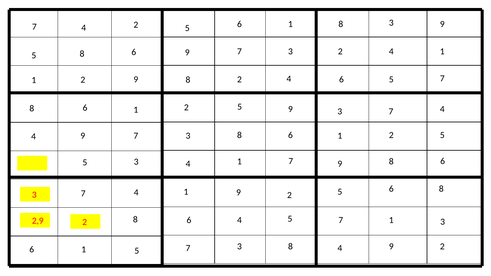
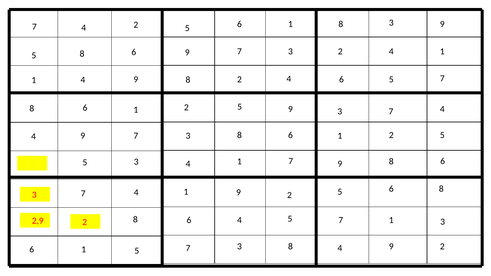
2: 2 -> 4 (83, 80)
